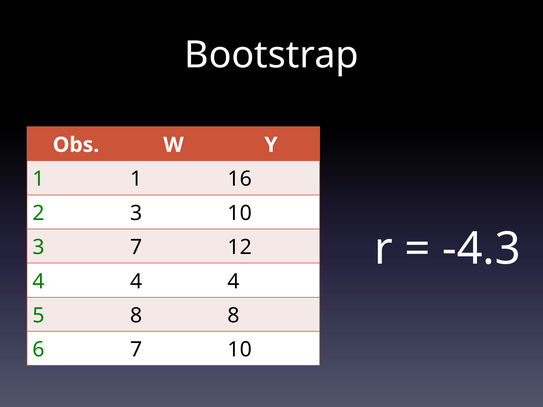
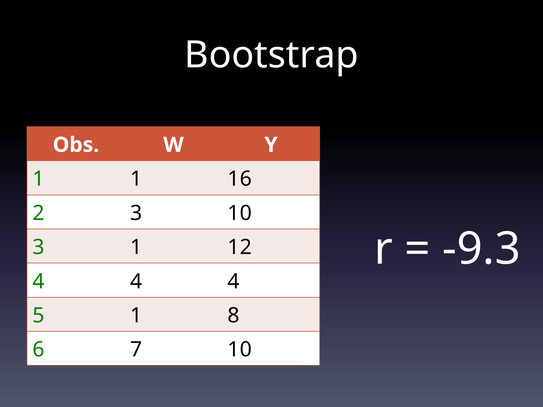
-4.3: -4.3 -> -9.3 (481, 249)
3 7: 7 -> 1 (136, 247)
5 8: 8 -> 1 (136, 316)
